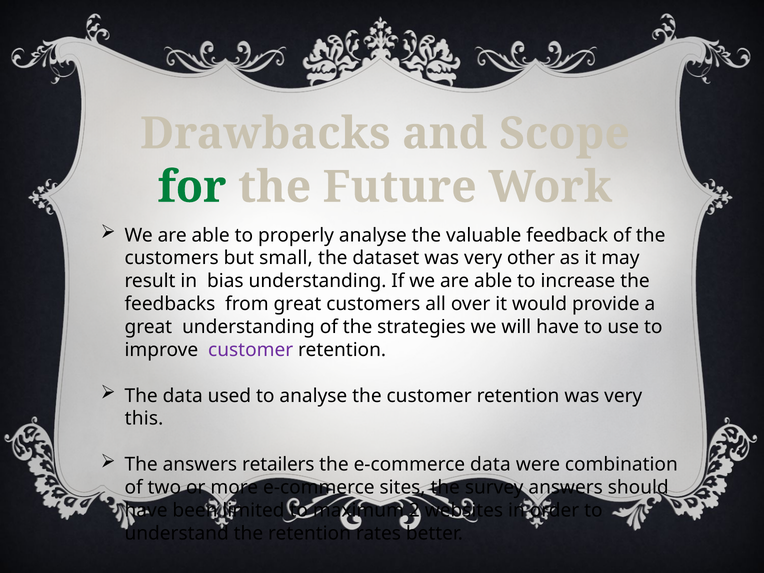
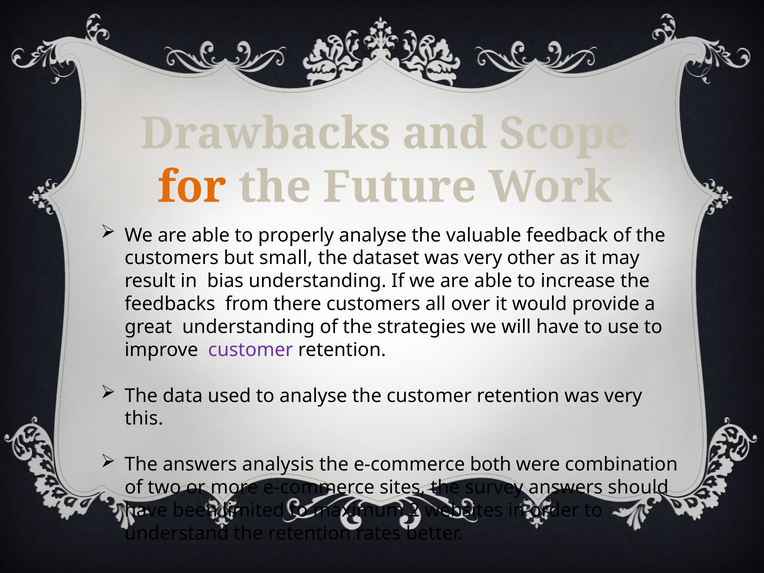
for colour: green -> orange (192, 187)
from great: great -> there (297, 304)
retailers: retailers -> analysis (278, 464)
e-commerce data: data -> both (491, 464)
